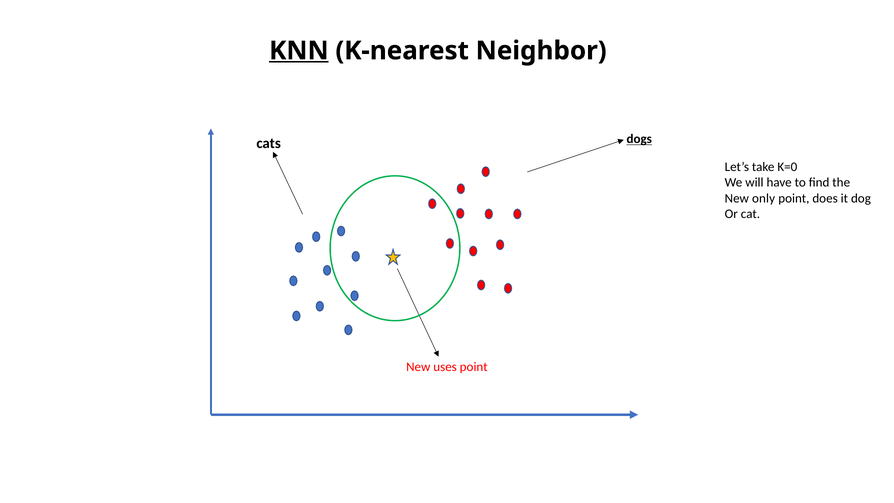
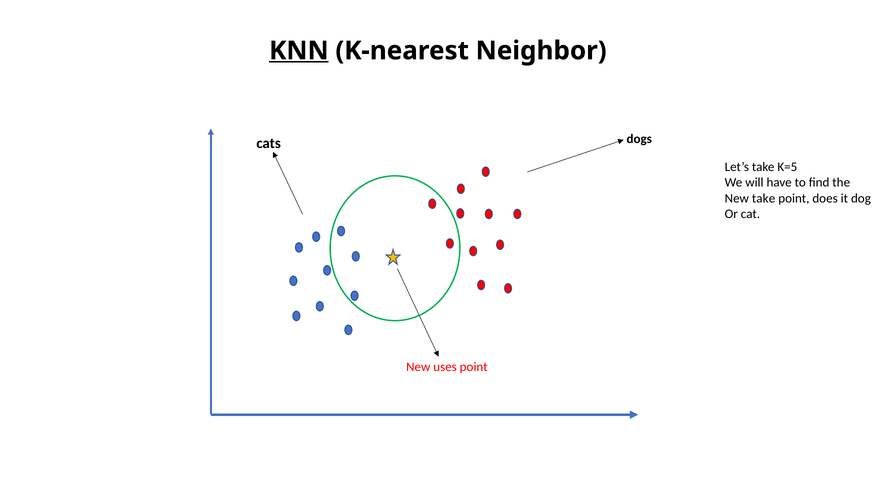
dogs underline: present -> none (639, 139)
K=0: K=0 -> K=5 (787, 167)
New only: only -> take (764, 198)
